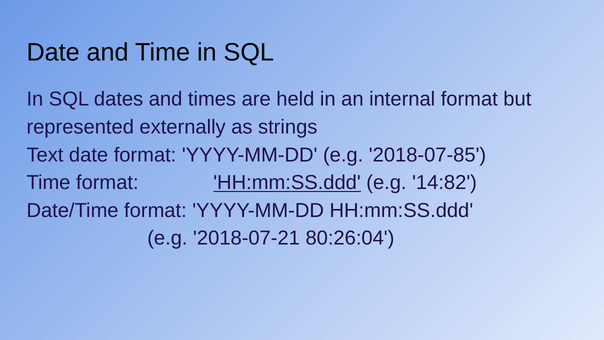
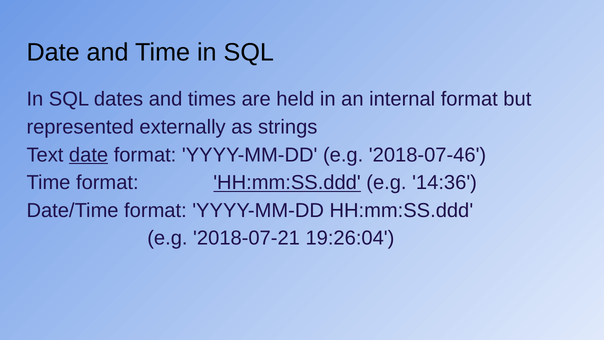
date underline: none -> present (89, 155)
2018-07-85: 2018-07-85 -> 2018-07-46 (428, 155)
14:82: 14:82 -> 14:36 (445, 183)
80:26:04: 80:26:04 -> 19:26:04 (350, 238)
